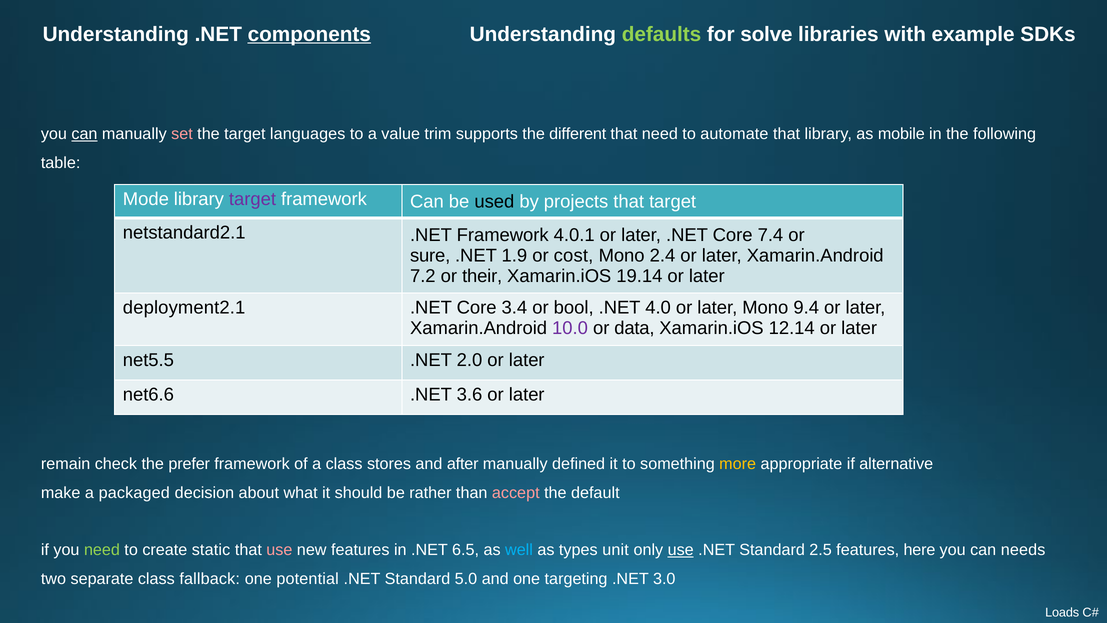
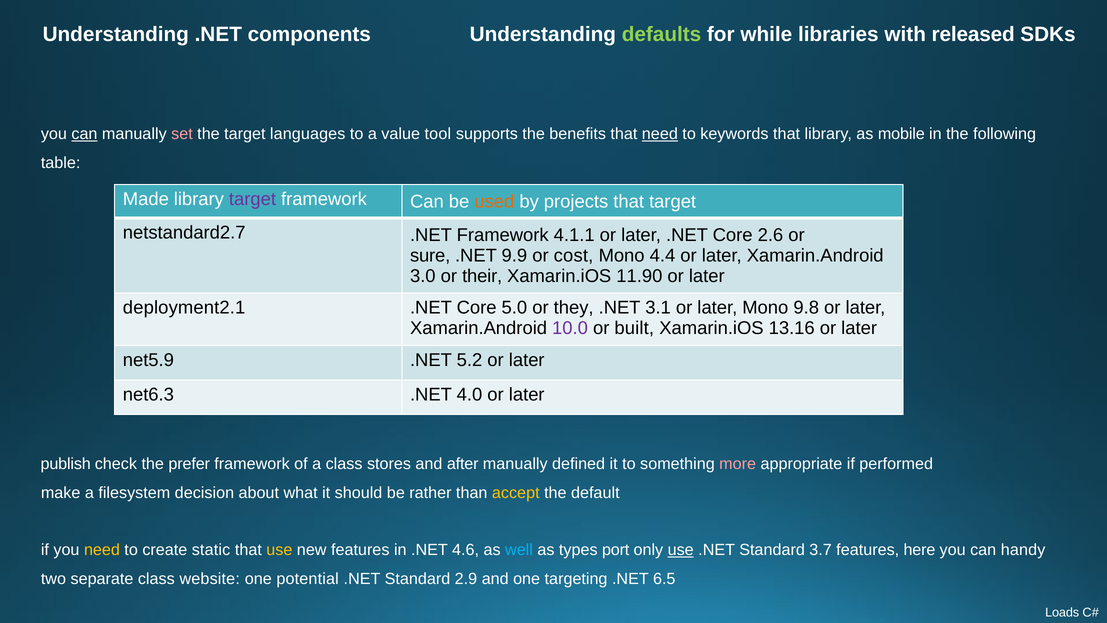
components underline: present -> none (309, 34)
solve: solve -> while (766, 34)
example: example -> released (973, 34)
trim: trim -> tool (438, 134)
different: different -> benefits (578, 134)
need underline: none -> present (660, 134)
automate: automate -> keywords (734, 134)
Mode: Mode -> Made (146, 199)
used colour: black -> orange (494, 202)
netstandard2.1: netstandard2.1 -> netstandard2.7 (184, 233)
4.0.1: 4.0.1 -> 4.1.1 (574, 235)
7.4: 7.4 -> 2.6 (770, 235)
1.9: 1.9 -> 9.9 (514, 256)
2.4: 2.4 -> 4.4 (662, 256)
7.2: 7.2 -> 3.0 (423, 276)
19.14: 19.14 -> 11.90 (639, 276)
3.4: 3.4 -> 5.0 (514, 307)
bool: bool -> they (574, 307)
4.0: 4.0 -> 3.1 (658, 307)
9.4: 9.4 -> 9.8 (806, 307)
data: data -> built (634, 328)
12.14: 12.14 -> 13.16 (792, 328)
net5.5: net5.5 -> net5.9 (148, 360)
2.0: 2.0 -> 5.2 (469, 360)
net6.6: net6.6 -> net6.3 (148, 395)
3.6: 3.6 -> 4.0 (469, 395)
remain: remain -> publish (66, 464)
more colour: yellow -> pink (738, 464)
alternative: alternative -> performed (896, 464)
packaged: packaged -> filesystem (134, 493)
accept colour: pink -> yellow (516, 493)
need colour: light green -> yellow (102, 550)
use colour: pink -> yellow (279, 550)
6.5: 6.5 -> 4.6 (466, 550)
unit: unit -> port (616, 550)
2.5: 2.5 -> 3.7 (821, 550)
needs: needs -> handy (1023, 550)
fallback: fallback -> website (210, 579)
5.0: 5.0 -> 2.9 (466, 579)
3.0: 3.0 -> 6.5 (664, 579)
